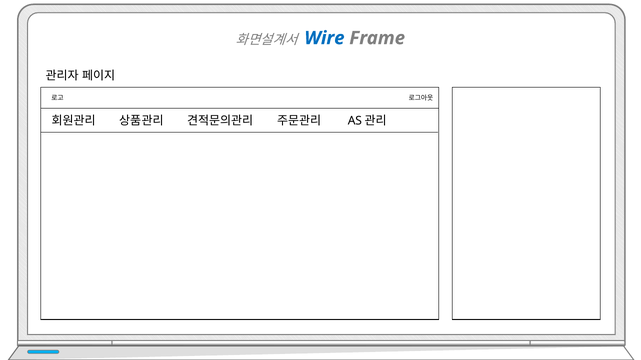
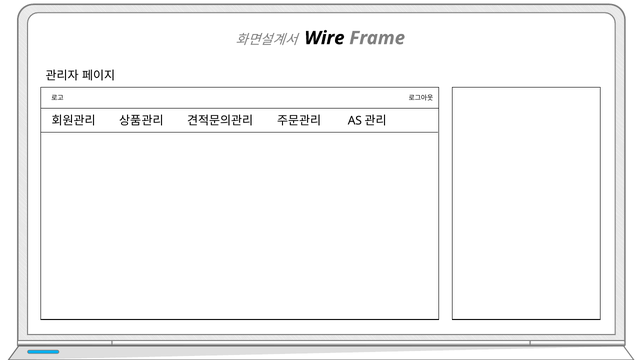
Wire colour: blue -> black (324, 38)
